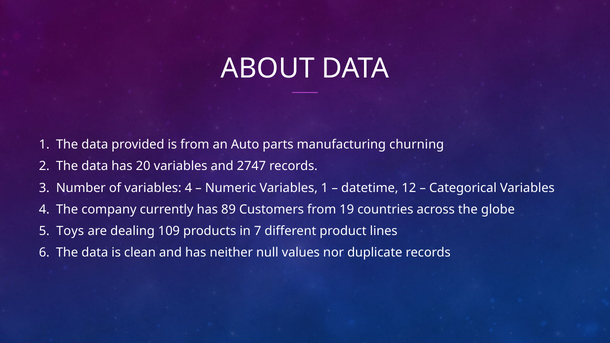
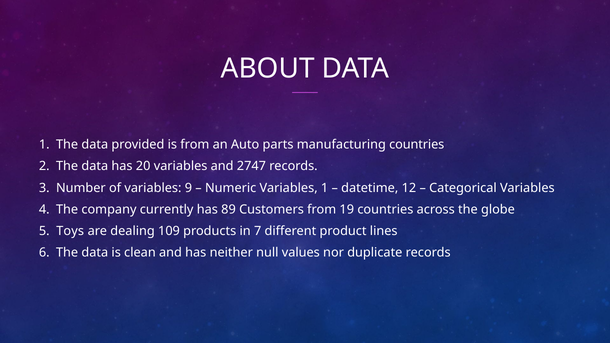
manufacturing churning: churning -> countries (417, 145)
of variables 4: 4 -> 9 (188, 188)
